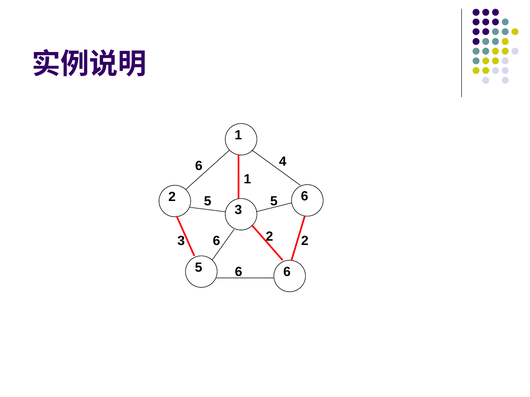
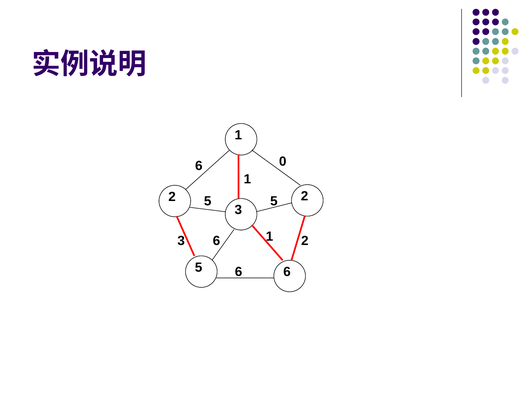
4: 4 -> 0 (283, 162)
2 6: 6 -> 2 (305, 196)
3 2: 2 -> 1 (269, 237)
